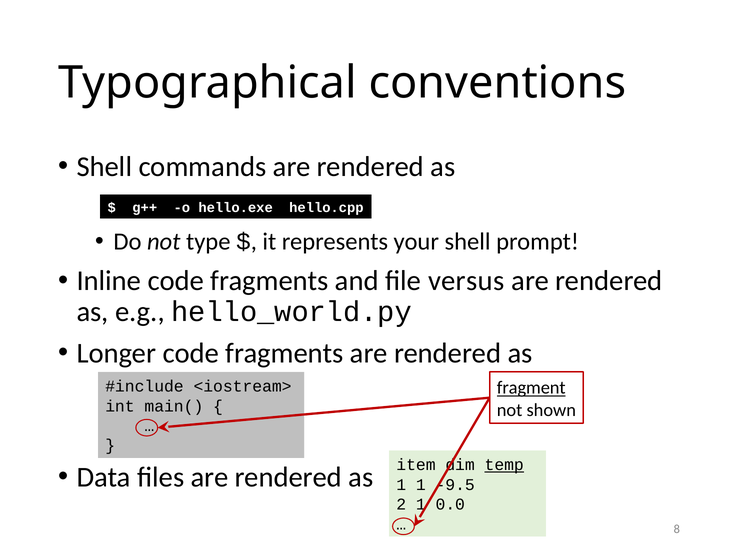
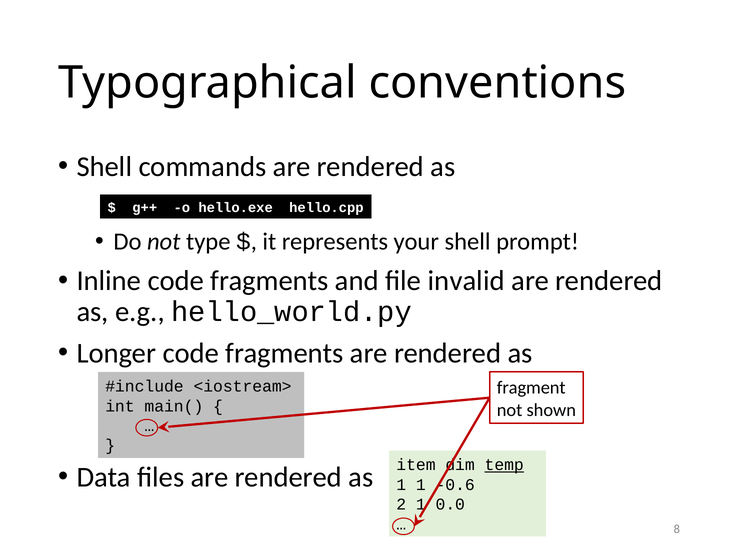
versus: versus -> invalid (466, 281)
fragment underline: present -> none (531, 388)
-9.5: -9.5 -> -0.6 (455, 484)
